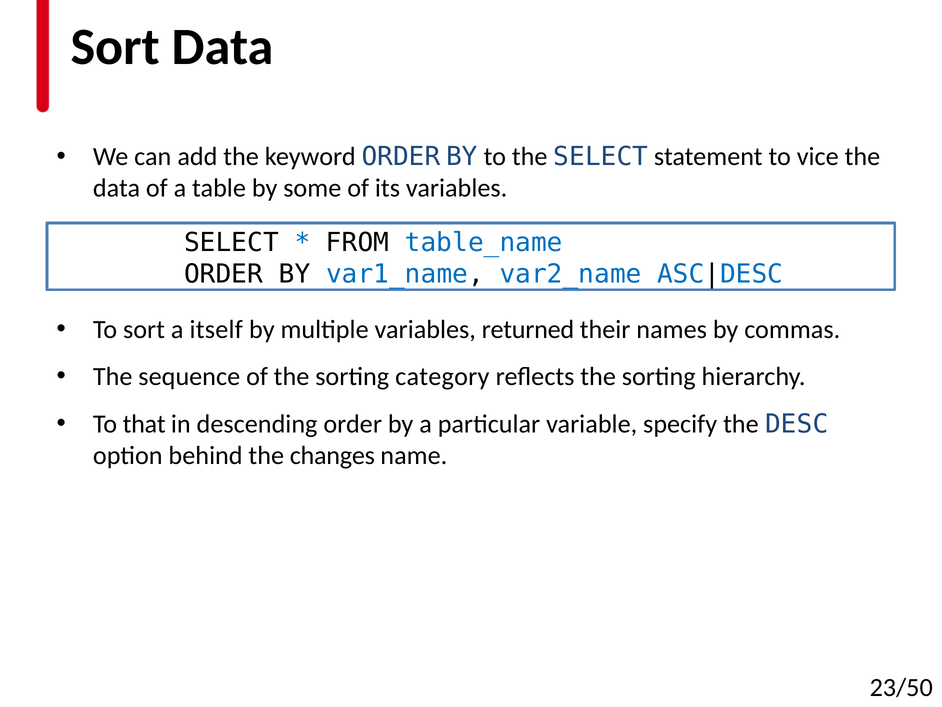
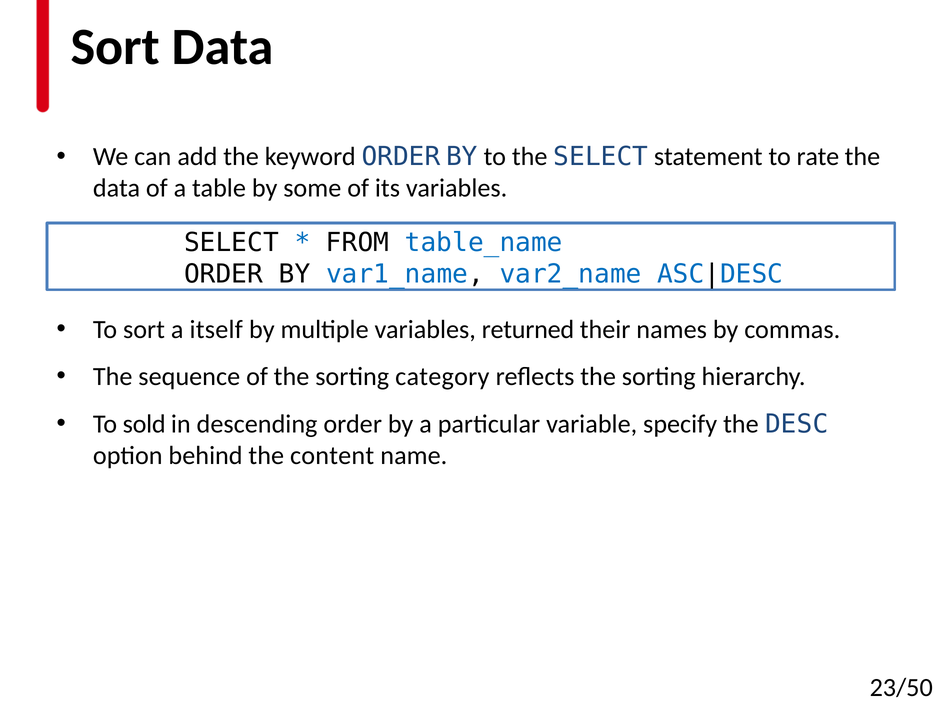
vice: vice -> rate (818, 157)
that: that -> sold (144, 424)
changes: changes -> content (332, 455)
